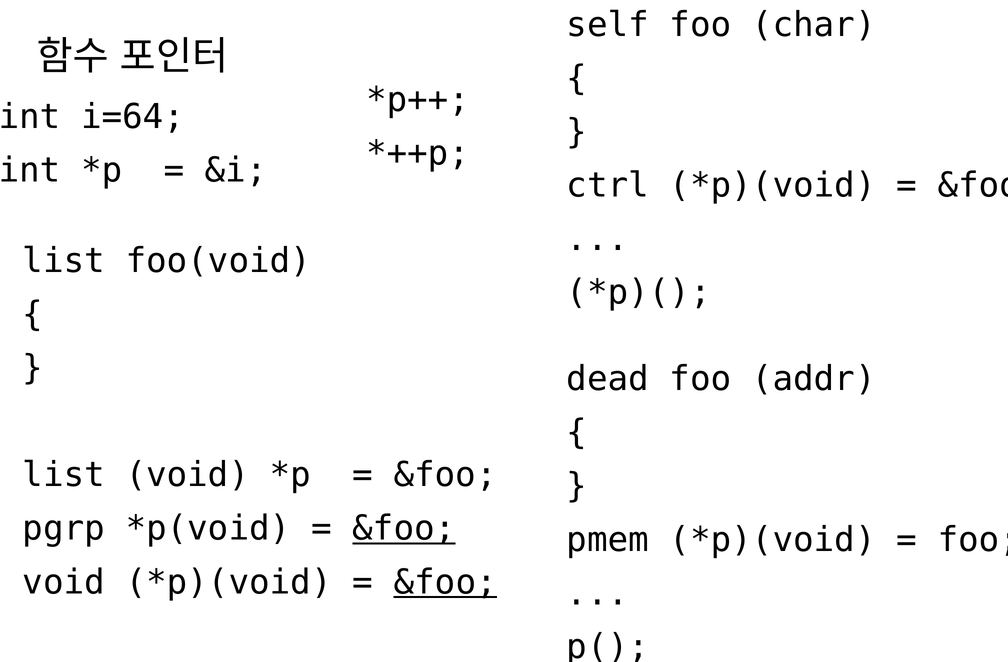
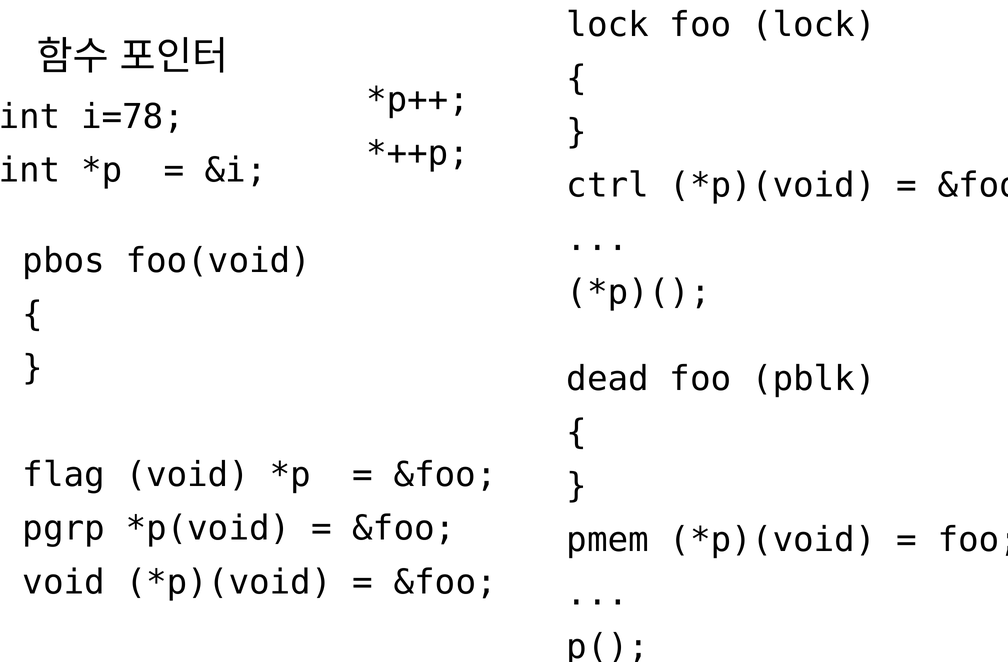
self: self -> lock (608, 25)
foo char: char -> lock (814, 25)
i=64: i=64 -> i=78 (133, 117)
list: list -> pbos (64, 261)
addr: addr -> pblk (814, 379)
list: list -> flag (64, 475)
&foo underline: present -> none (404, 529)
&foo underline: present -> none (445, 582)
